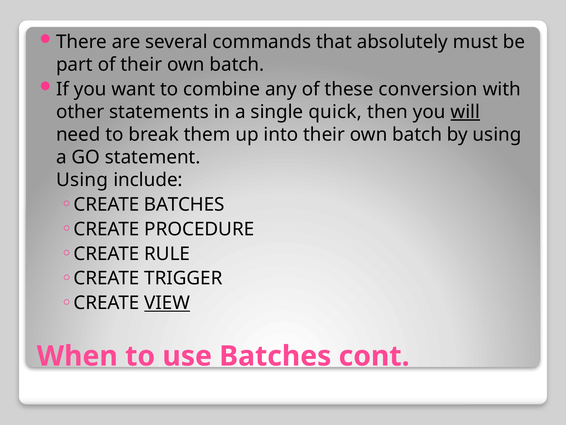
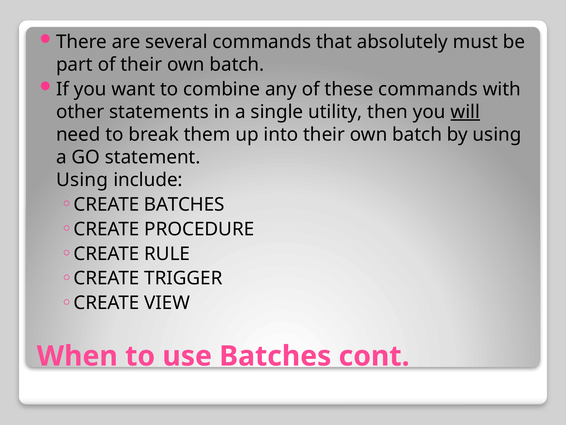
these conversion: conversion -> commands (428, 89)
quick: quick -> utility (335, 112)
VIEW underline: present -> none (167, 303)
